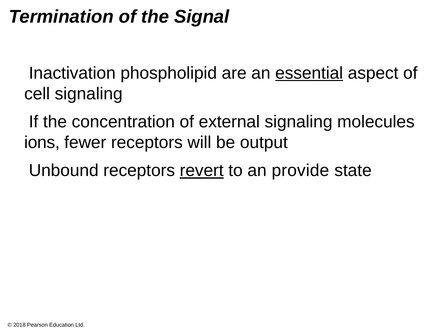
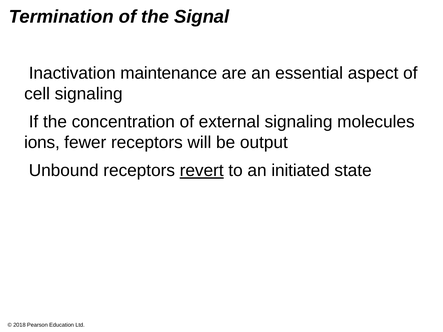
phospholipid: phospholipid -> maintenance (169, 73)
essential underline: present -> none (309, 73)
provide: provide -> initiated (301, 171)
